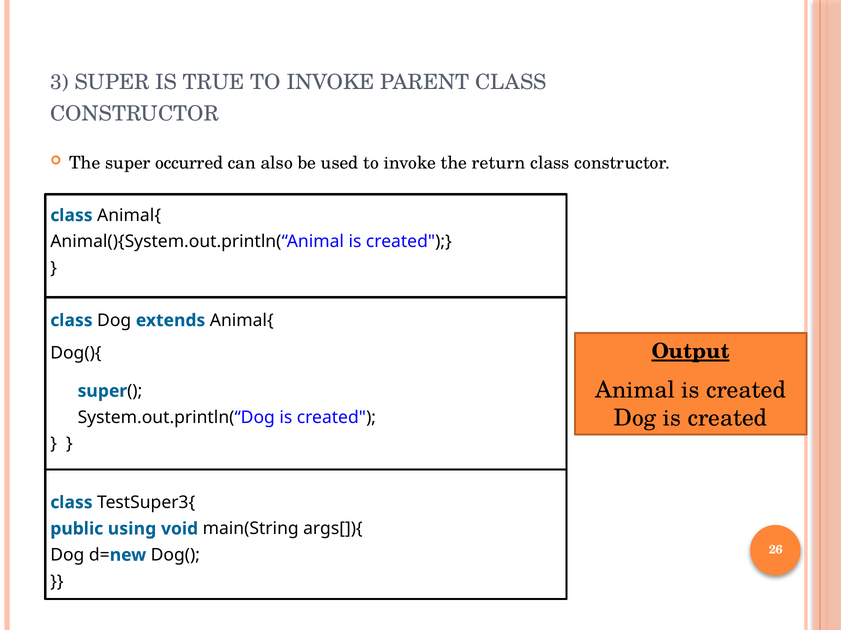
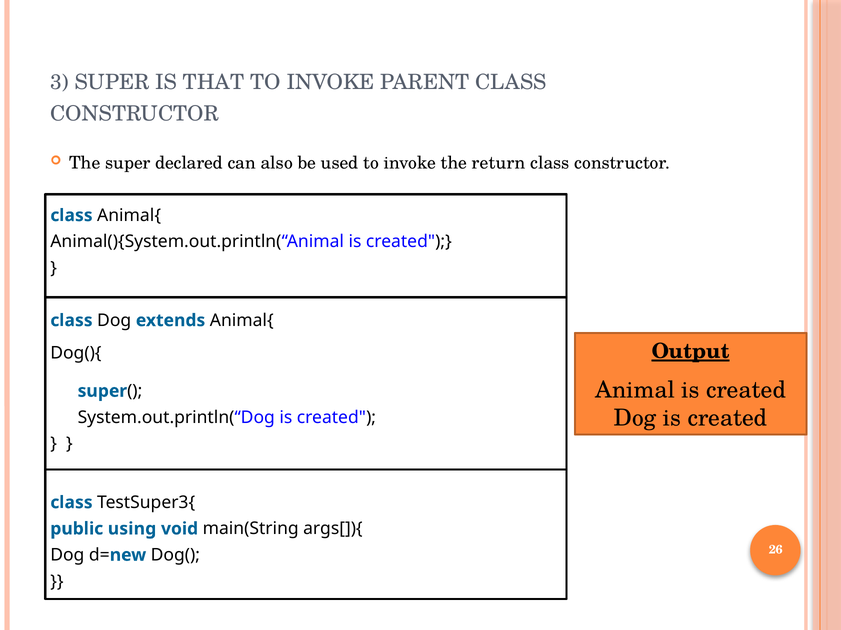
TRUE: TRUE -> THAT (214, 82)
occurred: occurred -> declared (189, 163)
